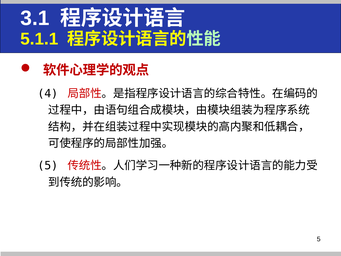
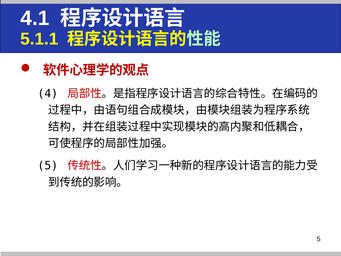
3.1: 3.1 -> 4.1 (35, 18)
